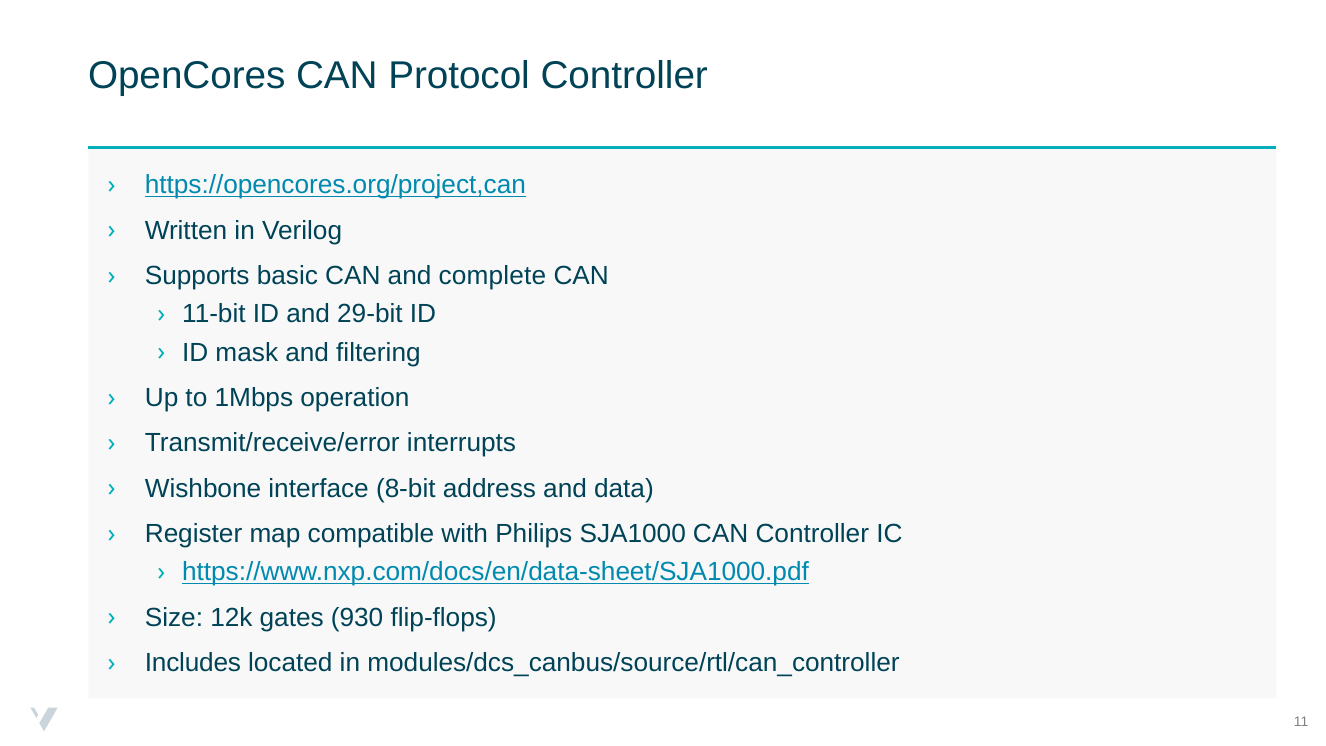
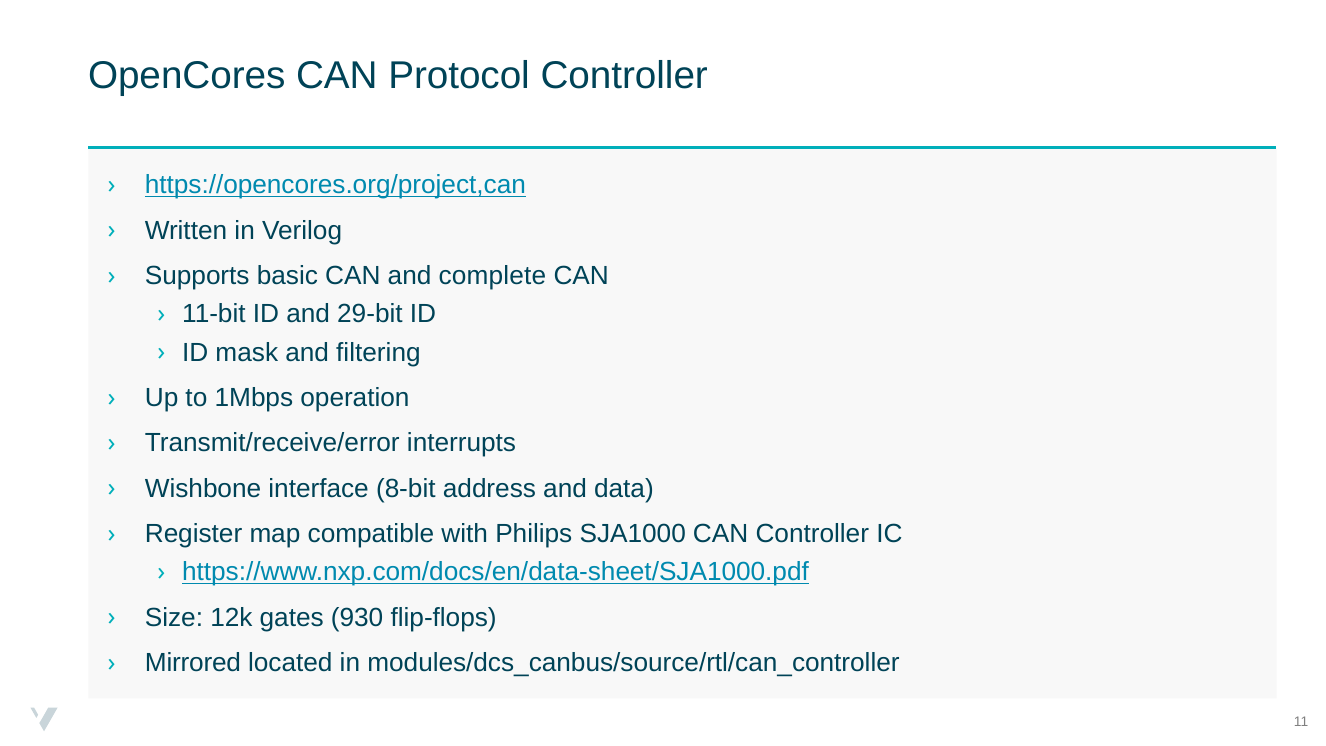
Includes: Includes -> Mirrored (193, 663)
